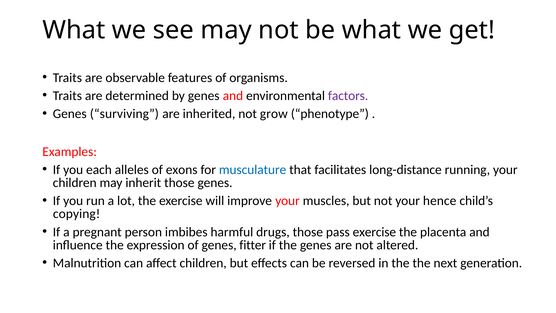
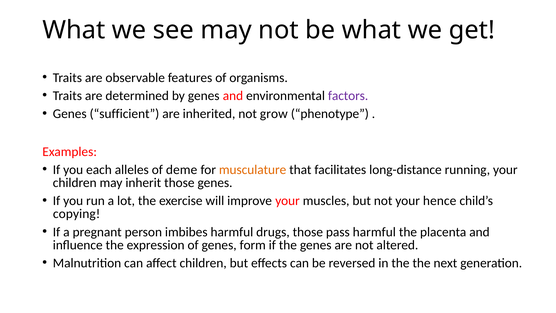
surviving: surviving -> sufficient (124, 114)
exons: exons -> deme (182, 170)
musculature colour: blue -> orange (253, 170)
pass exercise: exercise -> harmful (374, 232)
fitter: fitter -> form (253, 245)
